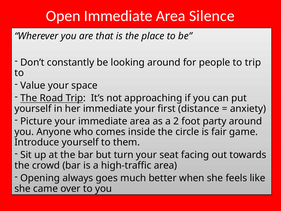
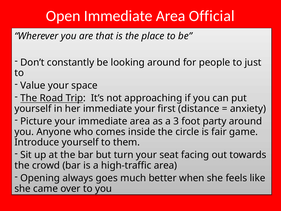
Silence: Silence -> Official (212, 16)
to trip: trip -> just (253, 62)
2: 2 -> 3 (176, 121)
